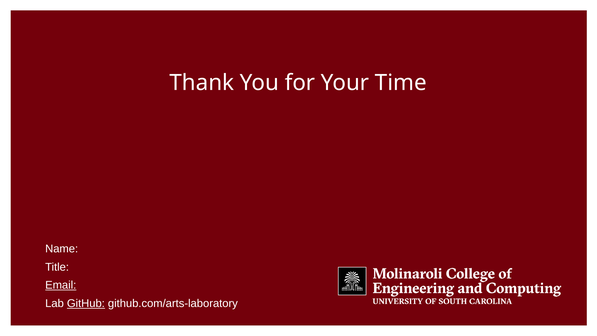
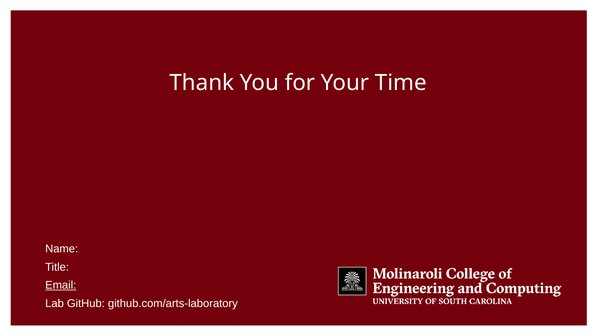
GitHub underline: present -> none (86, 303)
